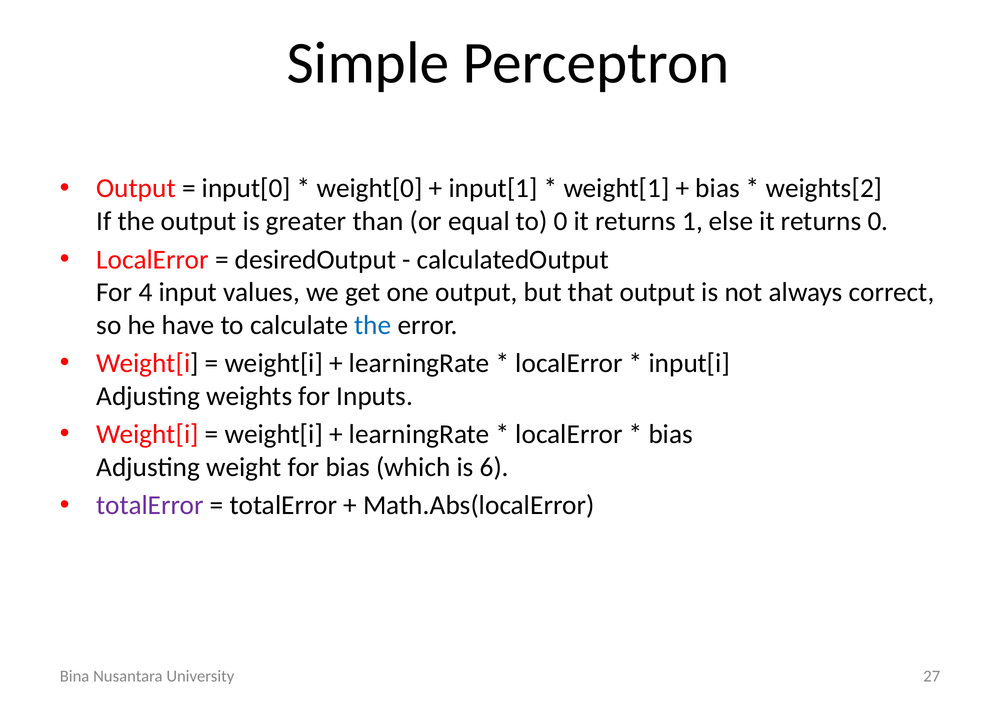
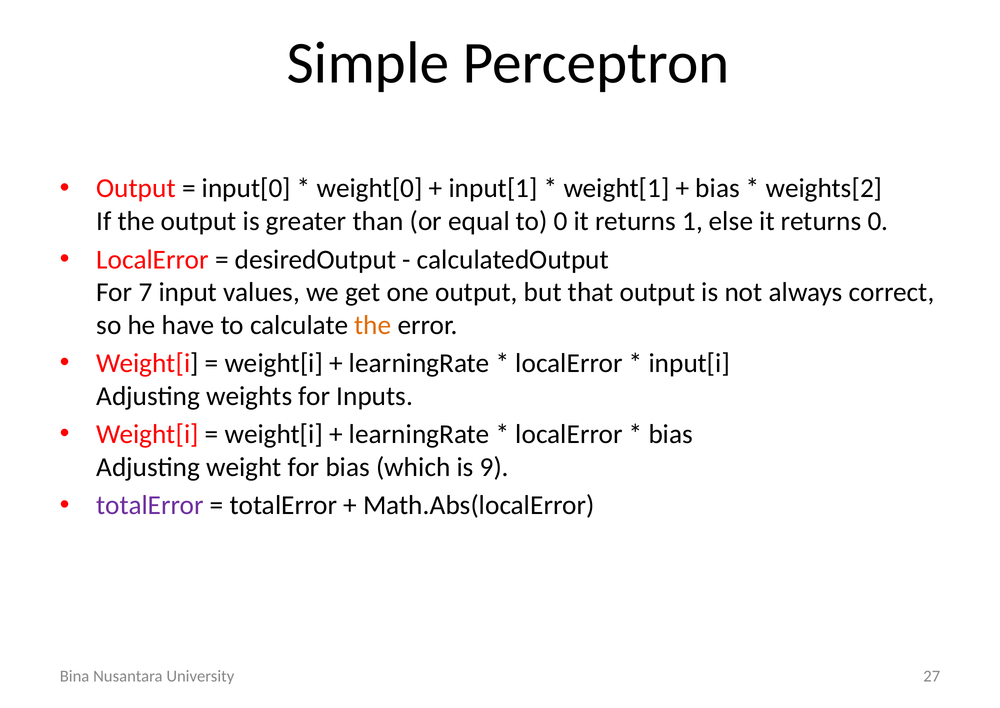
4: 4 -> 7 (146, 292)
the colour: blue -> orange (373, 325)
6: 6 -> 9 (494, 467)
